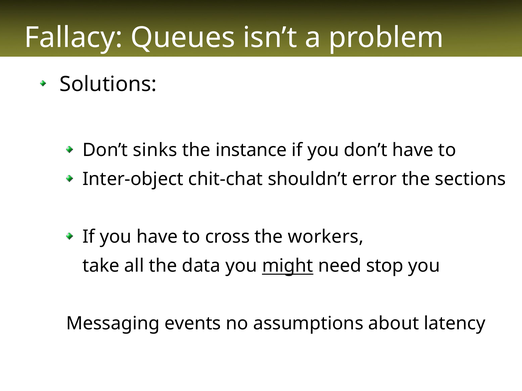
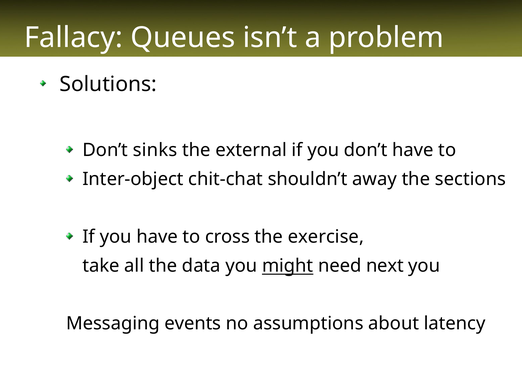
instance: instance -> external (251, 150)
error: error -> away (375, 179)
workers: workers -> exercise (326, 237)
stop: stop -> next (385, 266)
